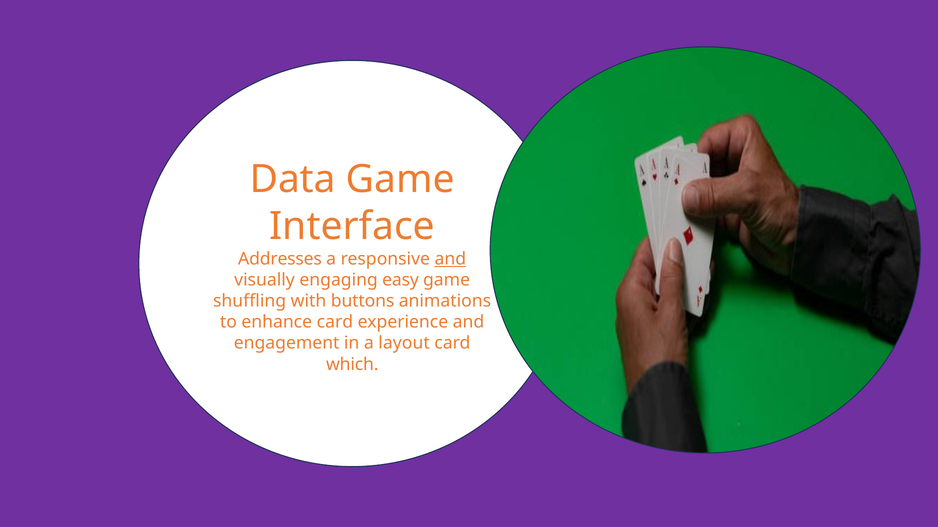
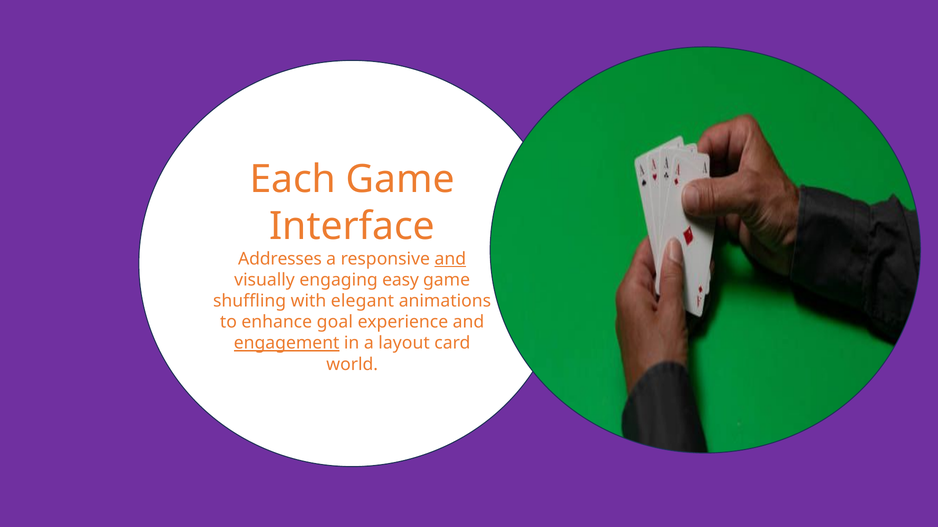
Data: Data -> Each (293, 180)
buttons: buttons -> elegant (362, 301)
enhance card: card -> goal (335, 322)
engagement underline: none -> present (287, 344)
which: which -> world (352, 365)
